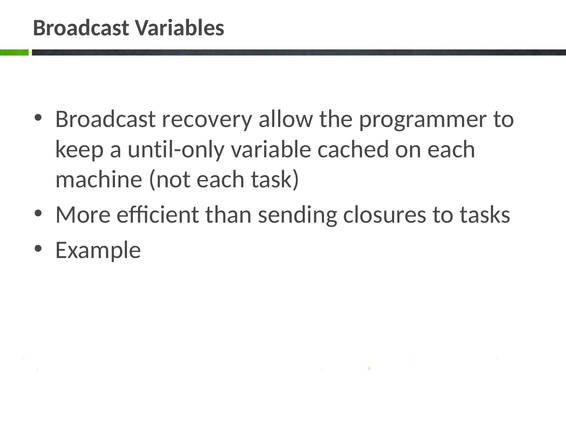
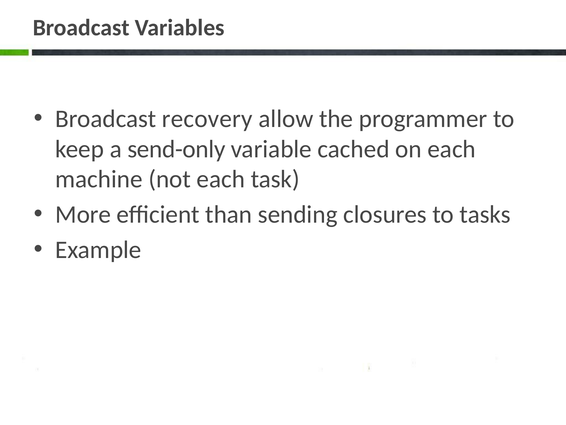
until-only: until-only -> send-only (176, 149)
